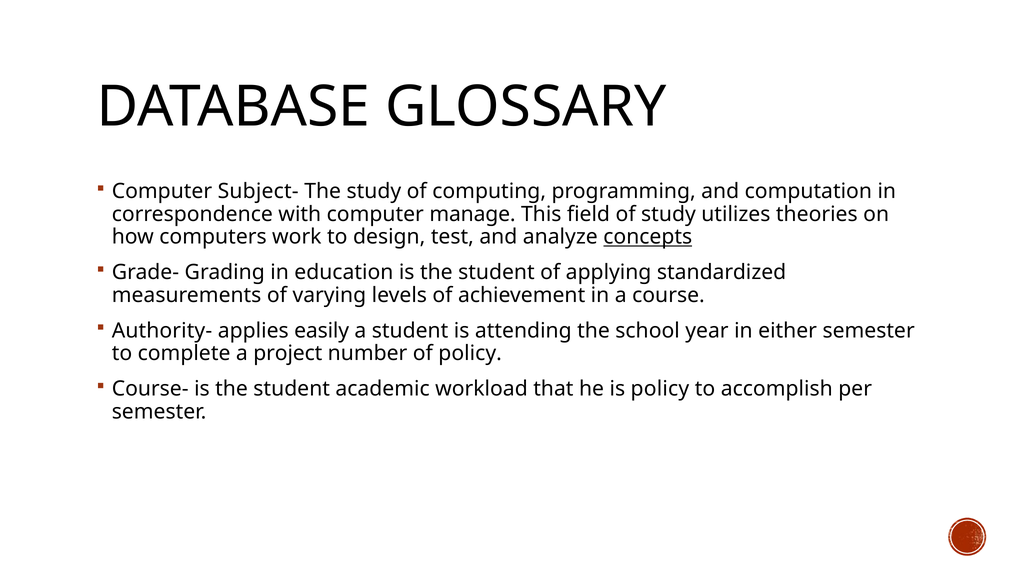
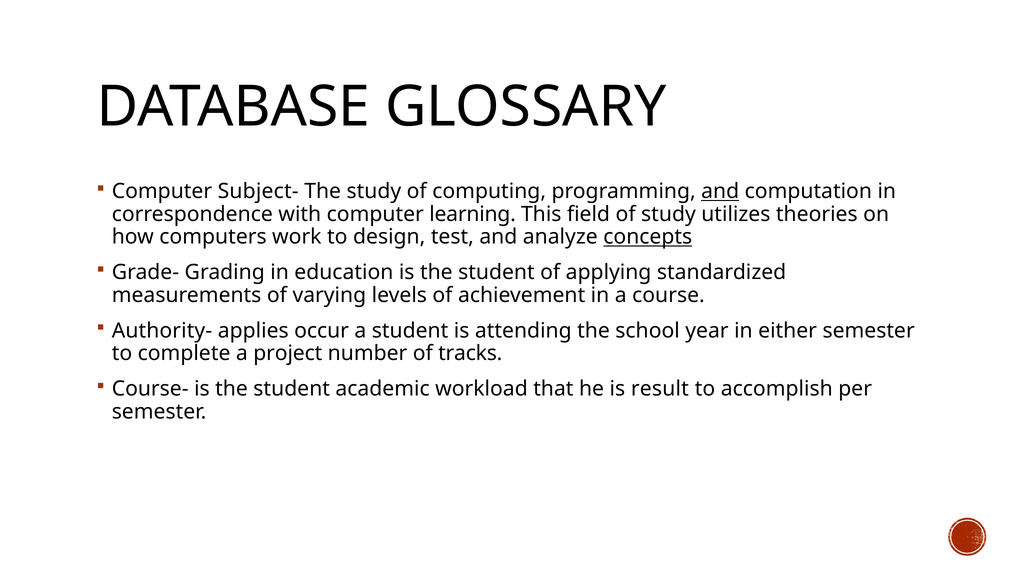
and underline: none -> present (720, 192)
manage: manage -> learning (473, 214)
easily: easily -> occur (322, 331)
of policy: policy -> tracks (470, 354)
is policy: policy -> result (660, 389)
